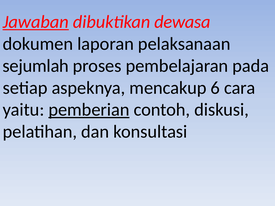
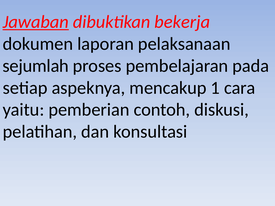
dewasa: dewasa -> bekerja (182, 22)
6: 6 -> 1 (215, 88)
pemberian underline: present -> none (89, 110)
